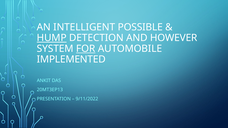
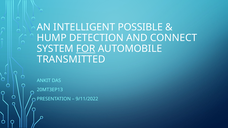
HUMP underline: present -> none (52, 38)
HOWEVER: HOWEVER -> CONNECT (174, 38)
IMPLEMENTED: IMPLEMENTED -> TRANSMITTED (71, 59)
